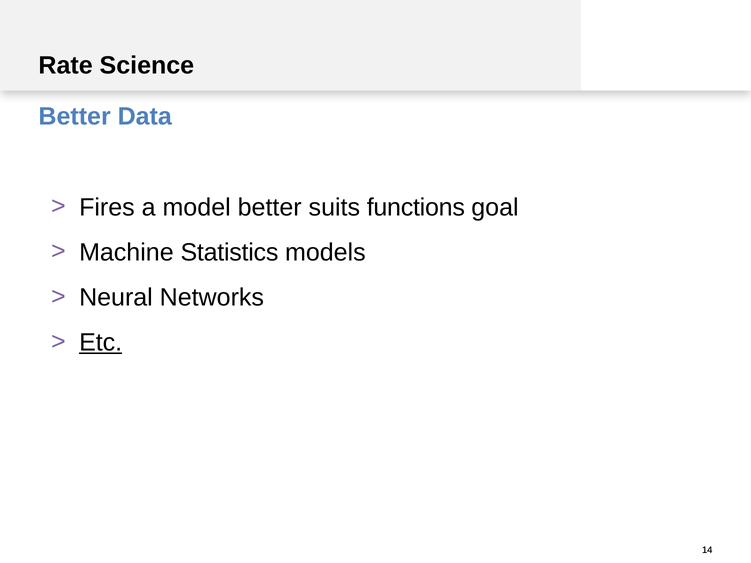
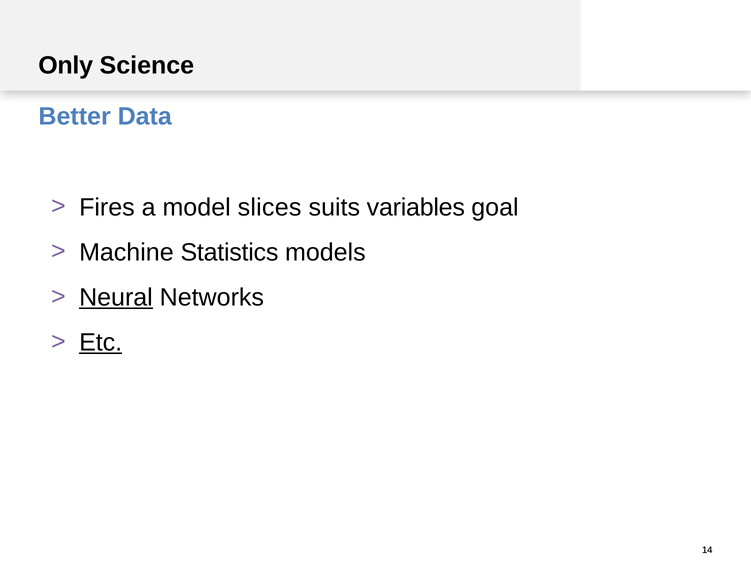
Rate: Rate -> Only (66, 65)
model better: better -> slices (270, 208)
functions: functions -> variables (416, 208)
Neural underline: none -> present (116, 298)
